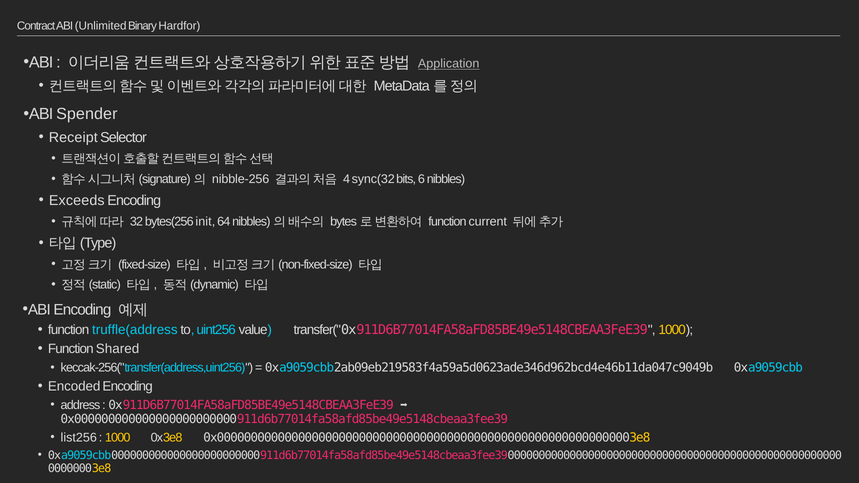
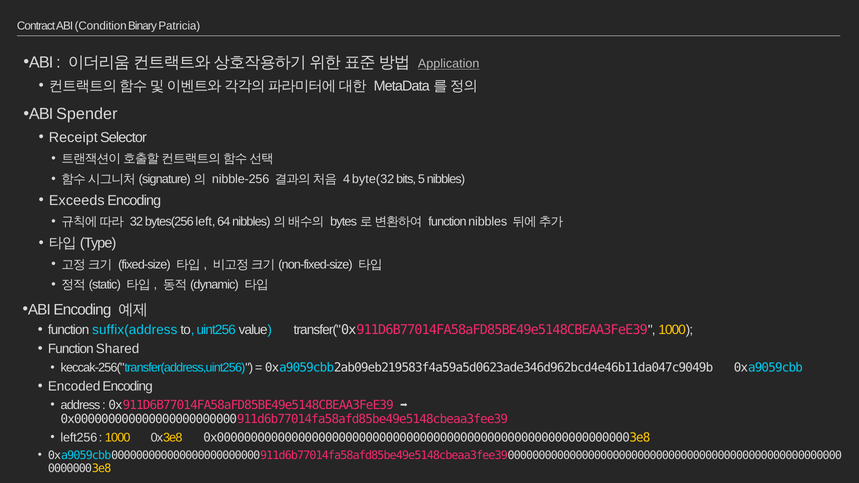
Unlimited: Unlimited -> Condition (101, 26)
Hardfor: Hardfor -> Patricia (179, 26)
sync(32: sync(32 -> byte(32 (373, 179)
6: 6 -> 5 (421, 179)
init: init -> left (205, 222)
function current: current -> nibbles (488, 222)
truffle(address: truffle(address -> suffix(address (135, 330)
list256: list256 -> left256 (79, 438)
